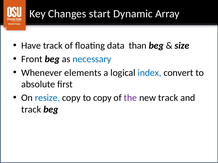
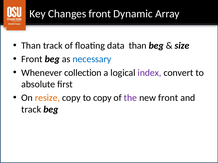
Changes start: start -> front (100, 14)
Have: Have -> Than (31, 46)
elements: elements -> collection (83, 73)
index colour: blue -> purple (149, 73)
resize colour: blue -> orange (47, 98)
new track: track -> front (168, 98)
